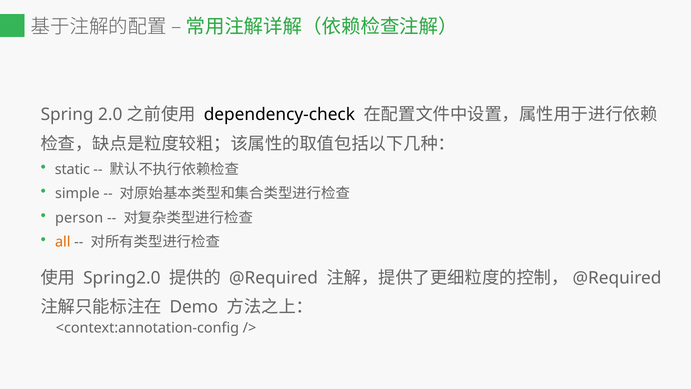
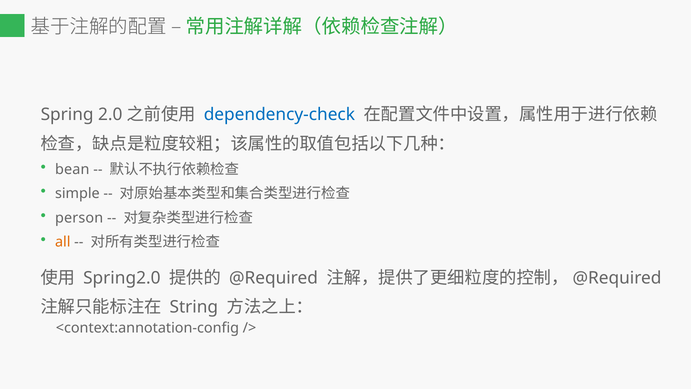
dependency-check colour: black -> blue (279, 115)
static: static -> bean (72, 169)
Demo: Demo -> String (194, 307)
